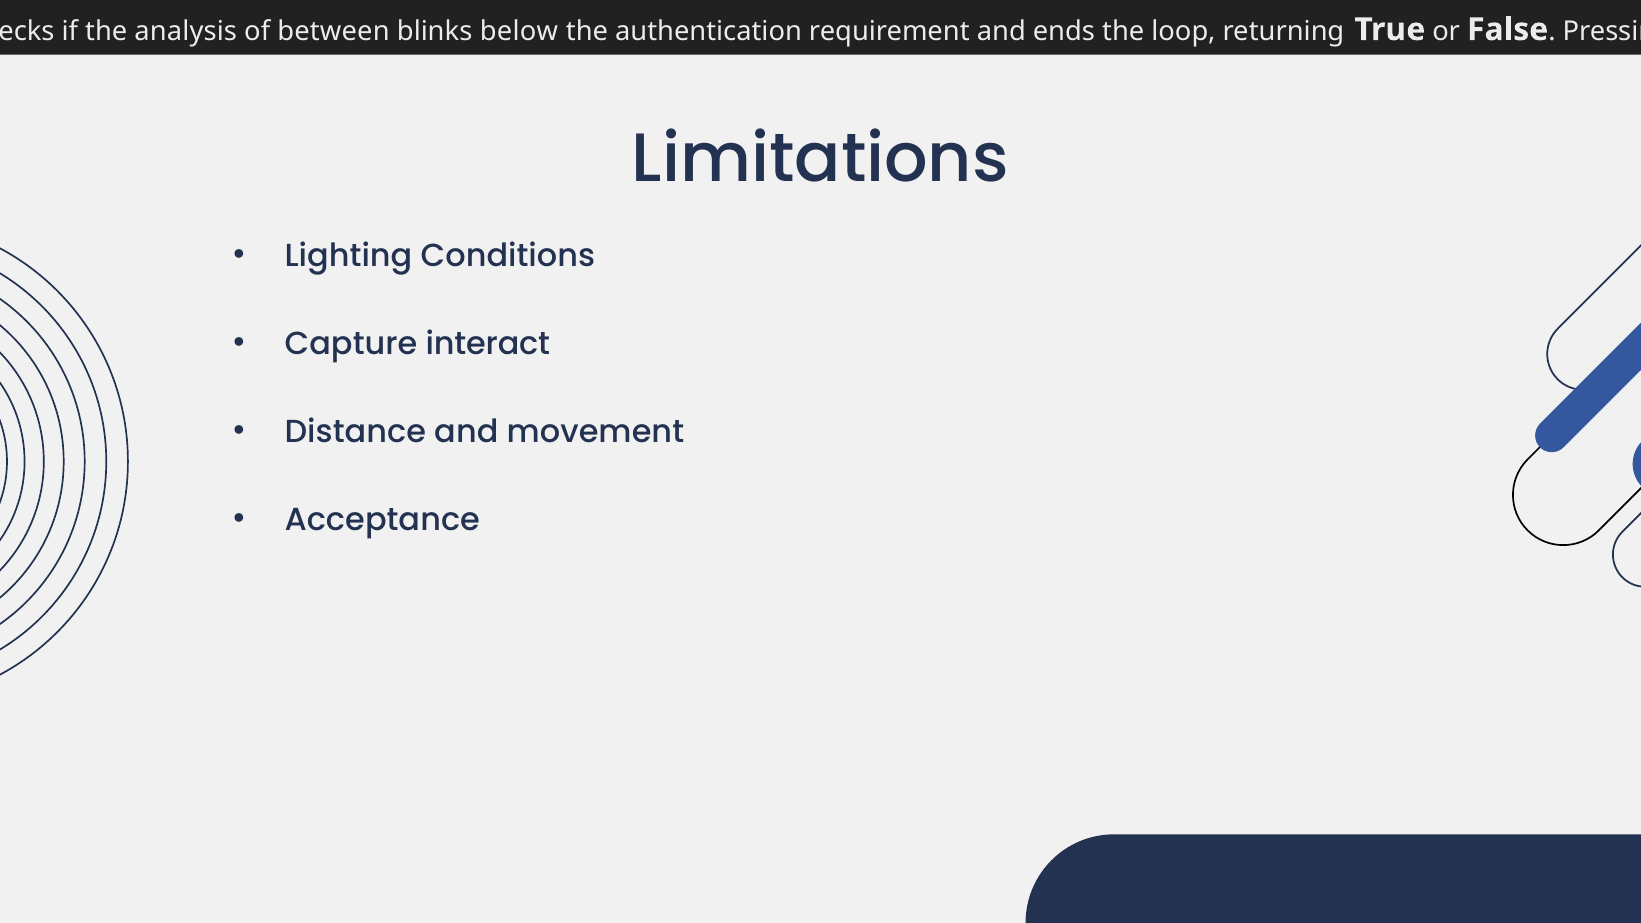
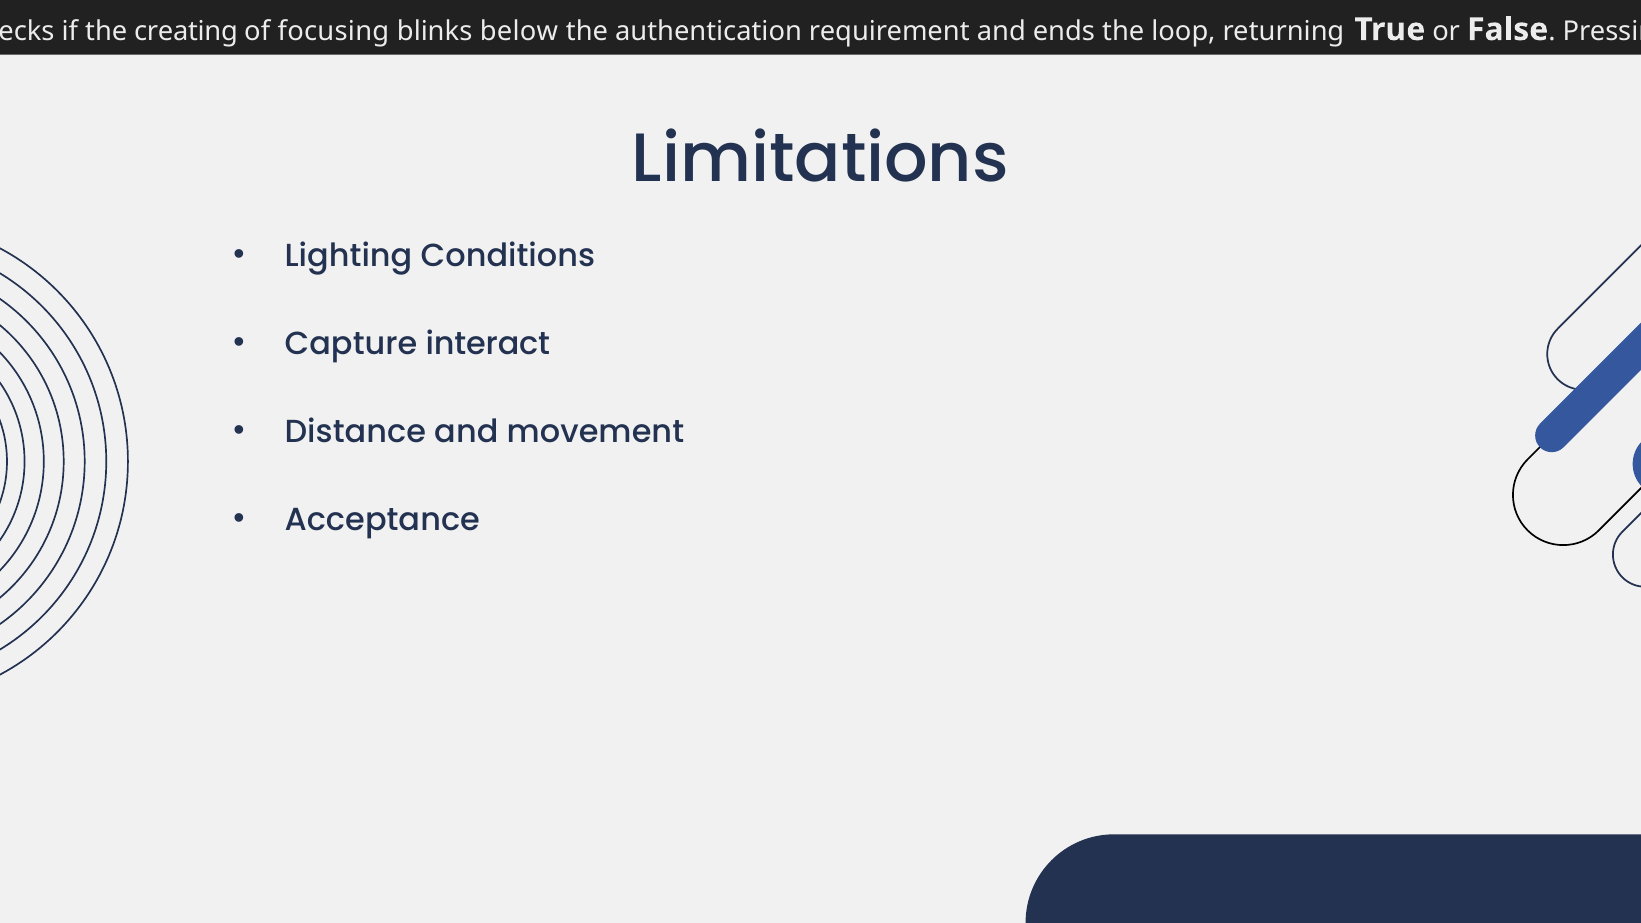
analysis: analysis -> creating (186, 31)
between: between -> focusing (333, 31)
